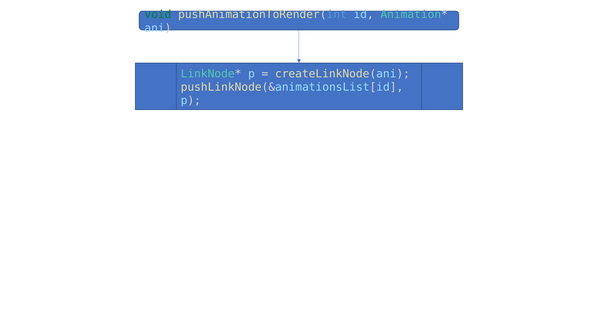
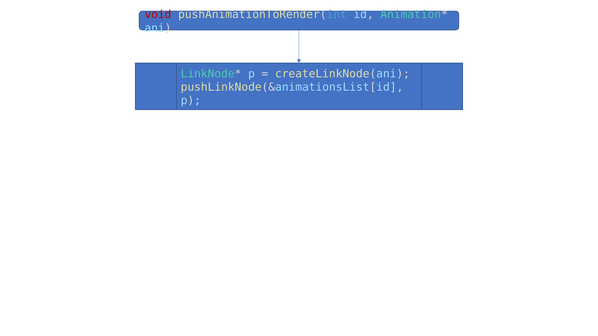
void colour: green -> red (158, 15)
